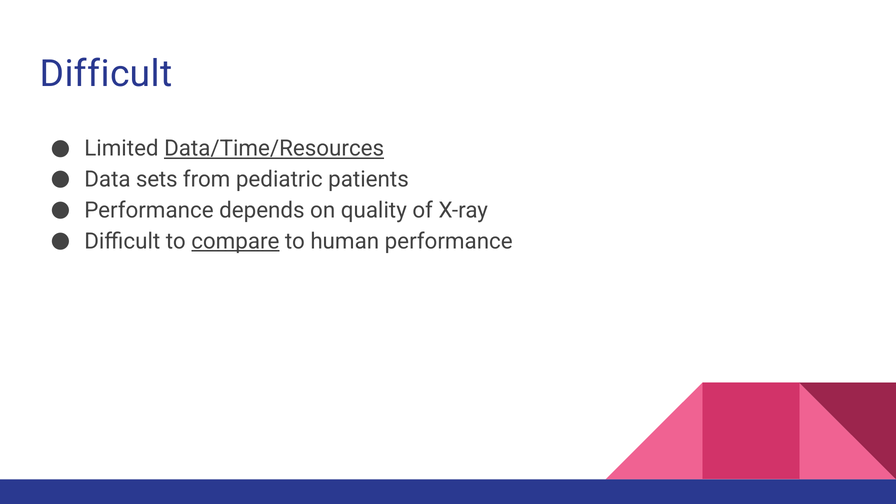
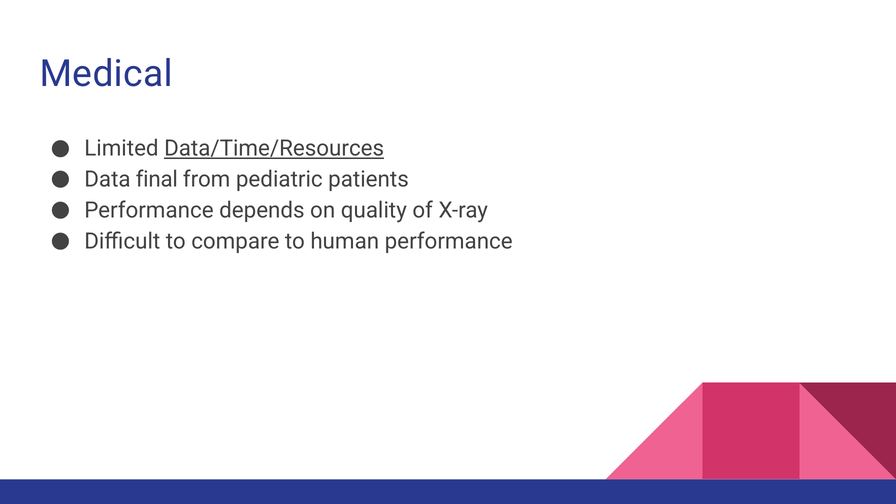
Difficult: Difficult -> Medical (106, 74)
sets: sets -> final (157, 179)
compare underline: present -> none (235, 241)
